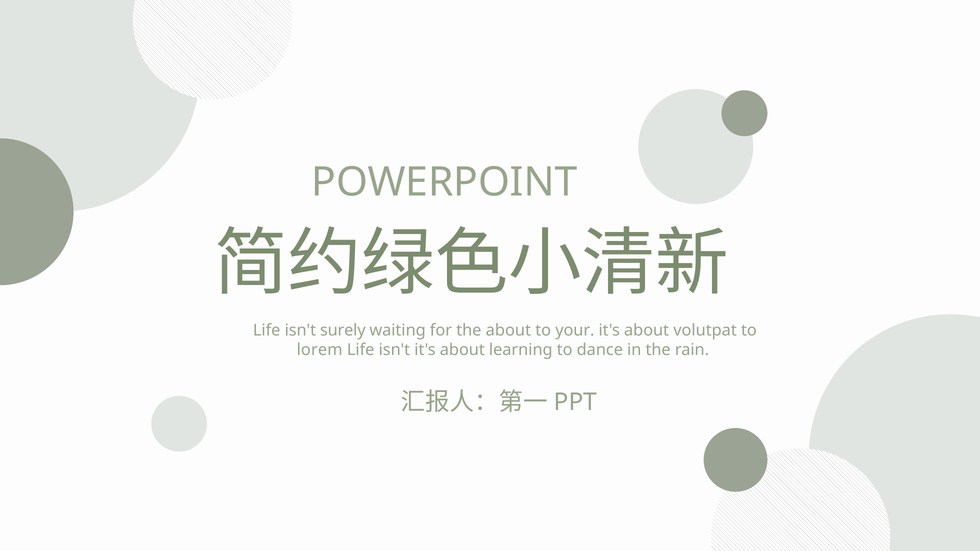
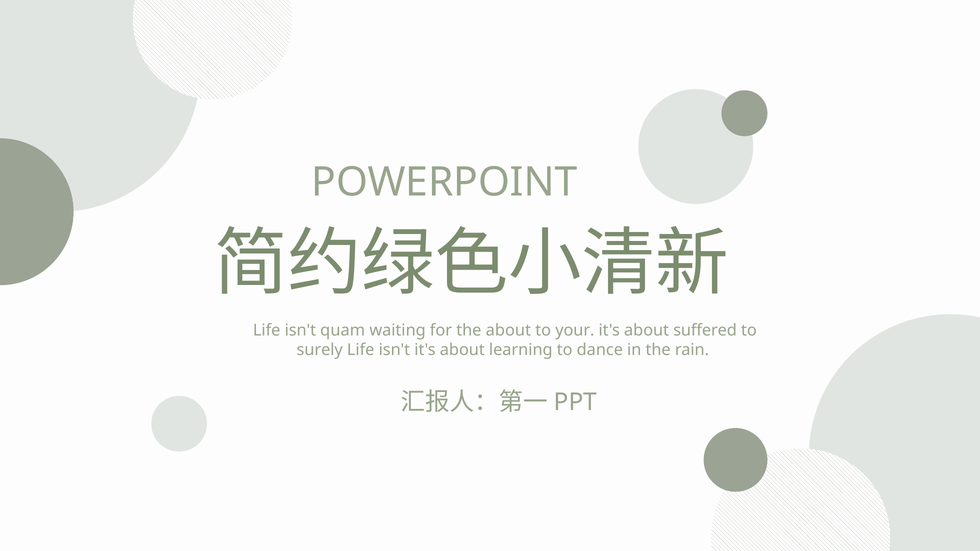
surely: surely -> quam (343, 330)
volutpat: volutpat -> suffered (705, 330)
lorem: lorem -> surely (320, 350)
